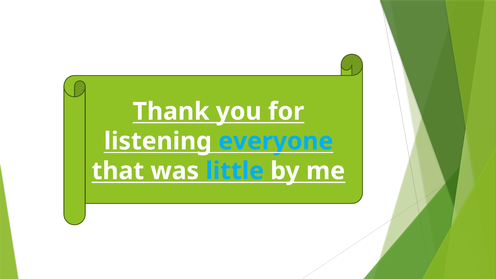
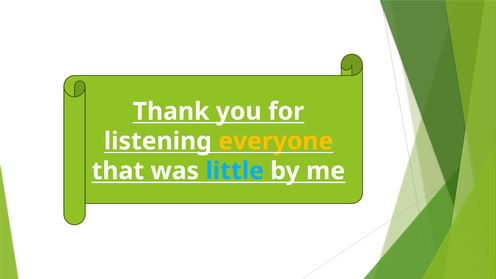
everyone colour: light blue -> yellow (276, 141)
